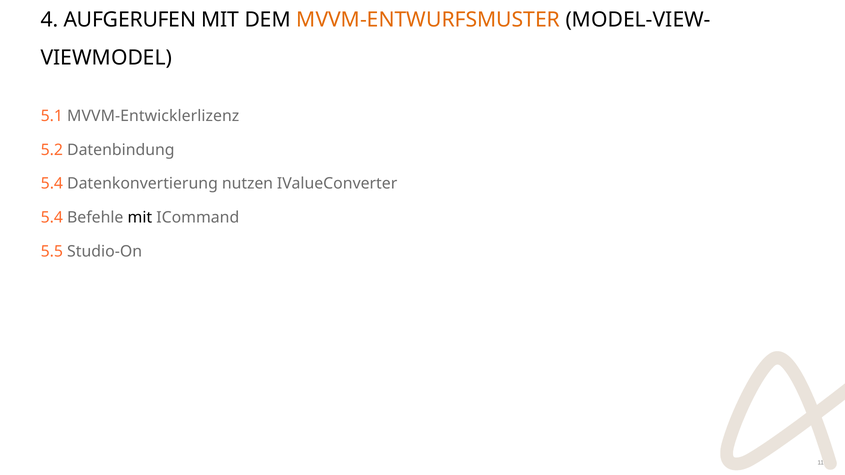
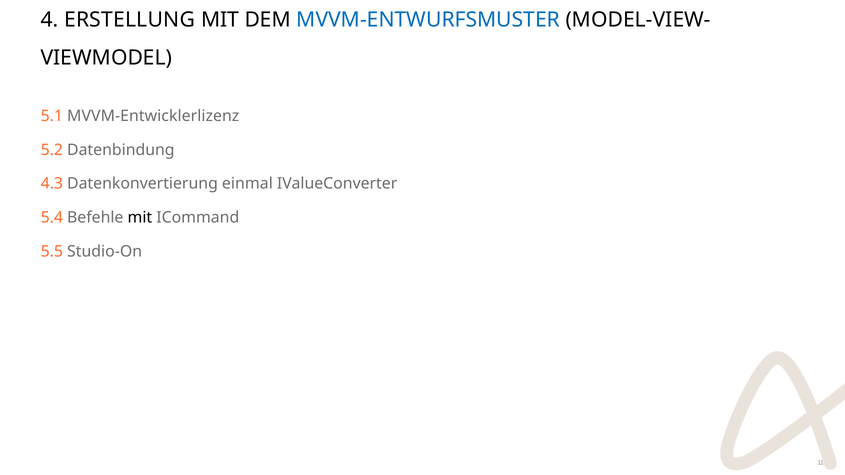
AUFGERUFEN: AUFGERUFEN -> ERSTELLUNG (130, 20)
MVVM-ENTWURFSMUSTER colour: orange -> blue (428, 20)
5.4: 5.4 -> 4.3 (52, 184)
nutzen: nutzen -> einmal (247, 184)
